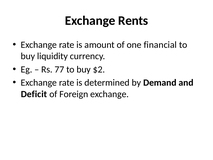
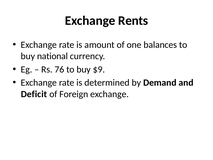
financial: financial -> balances (160, 45)
liquidity: liquidity -> national (53, 56)
77: 77 -> 76 (59, 69)
$2: $2 -> $9 (99, 69)
